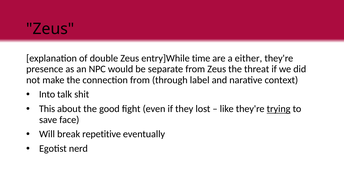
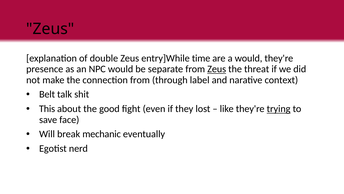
a either: either -> would (249, 58)
Zeus underline: none -> present (217, 69)
Into: Into -> Belt (47, 94)
repetitive: repetitive -> mechanic (102, 134)
